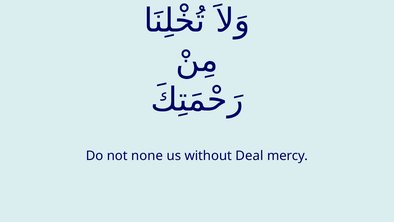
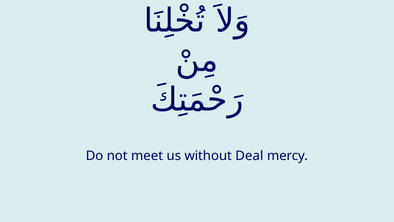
none: none -> meet (147, 156)
